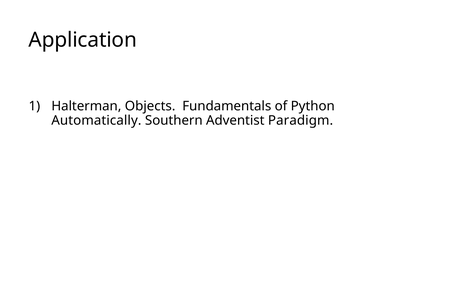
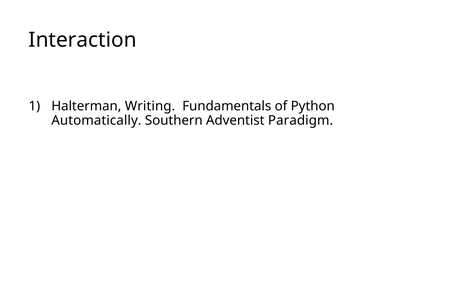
Application: Application -> Interaction (83, 40)
Objects: Objects -> Writing (150, 106)
